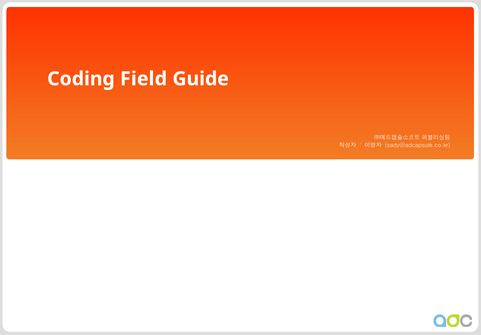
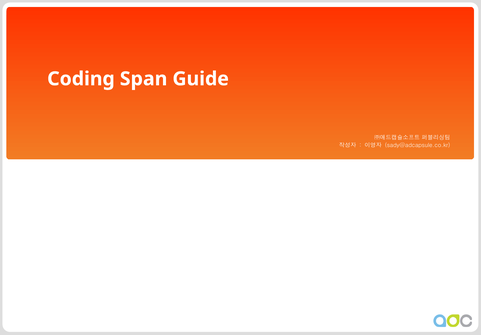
Field: Field -> Span (144, 79)
